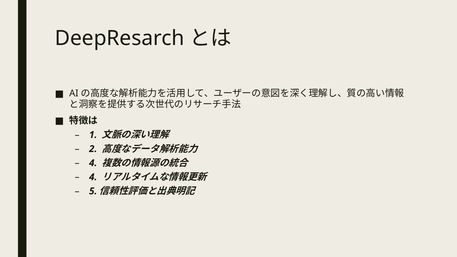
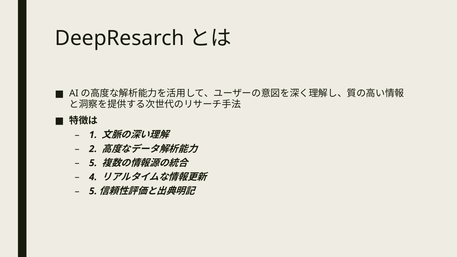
4: 4 -> 5 (93, 163)
